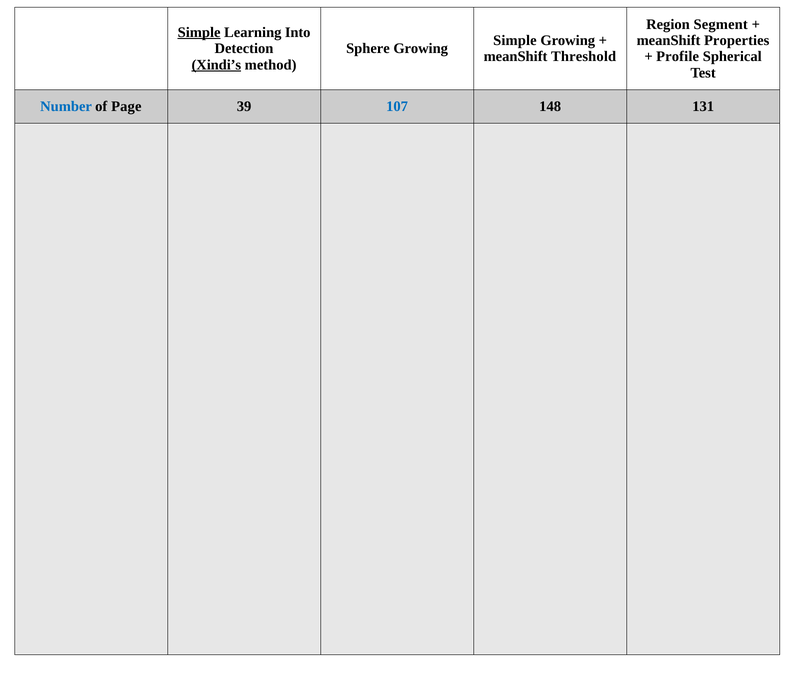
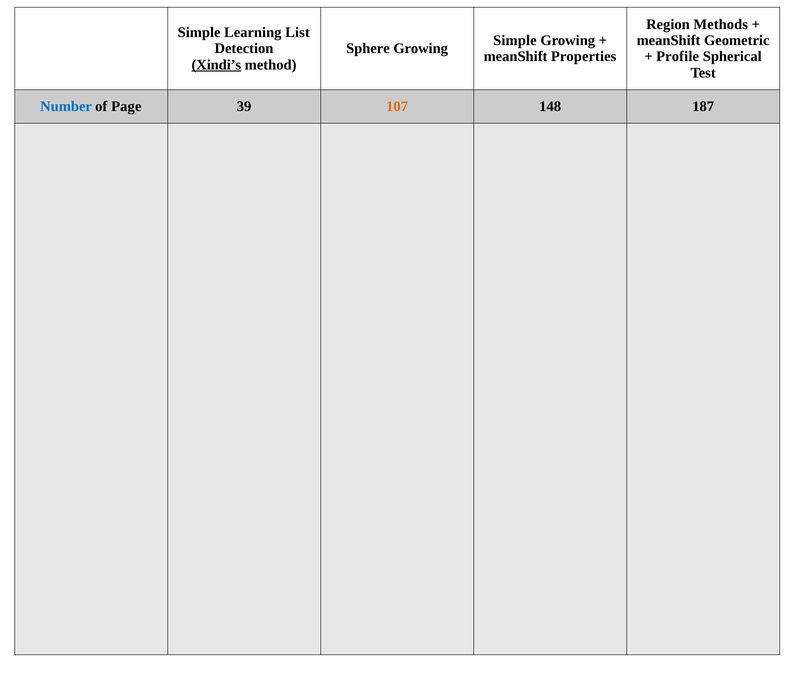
Segment: Segment -> Methods (721, 24)
Simple underline: present -> none (199, 32)
Into: Into -> List (298, 32)
Properties: Properties -> Geometric (737, 40)
Threshold: Threshold -> Properties (584, 57)
107 colour: blue -> orange (397, 106)
131: 131 -> 187 (703, 106)
